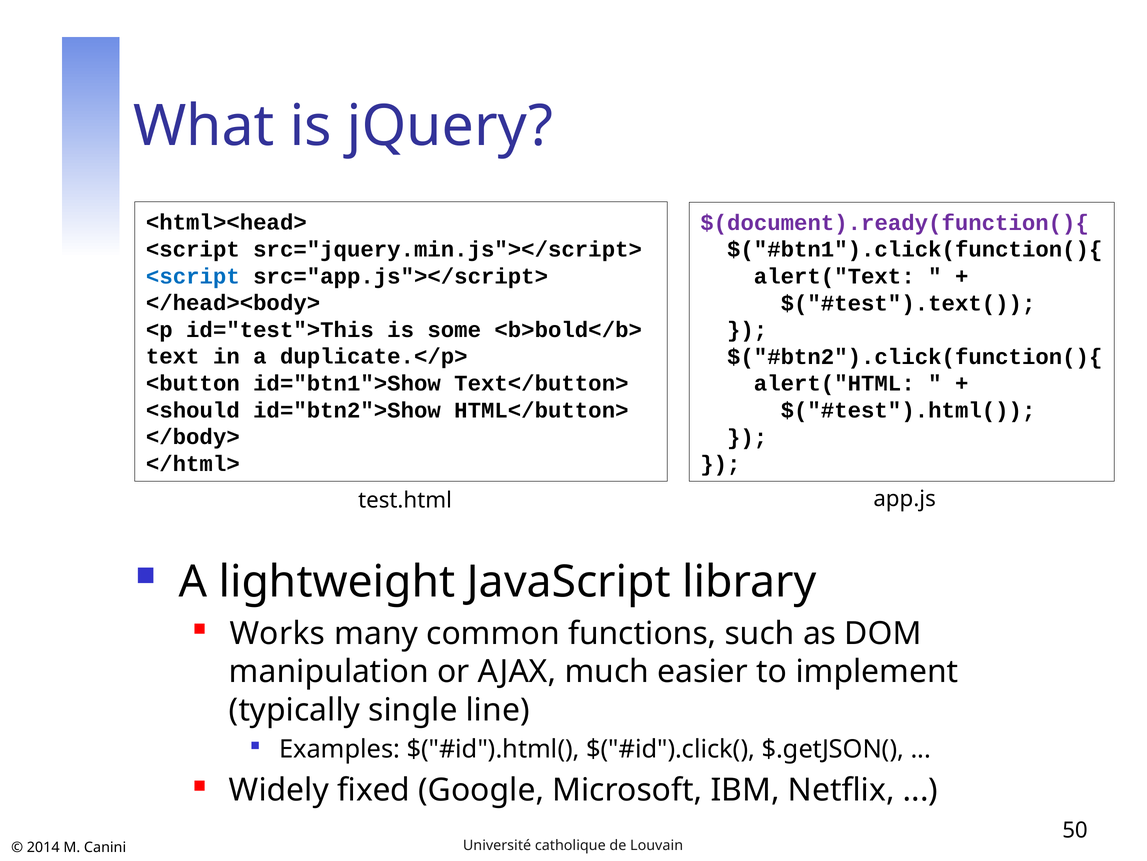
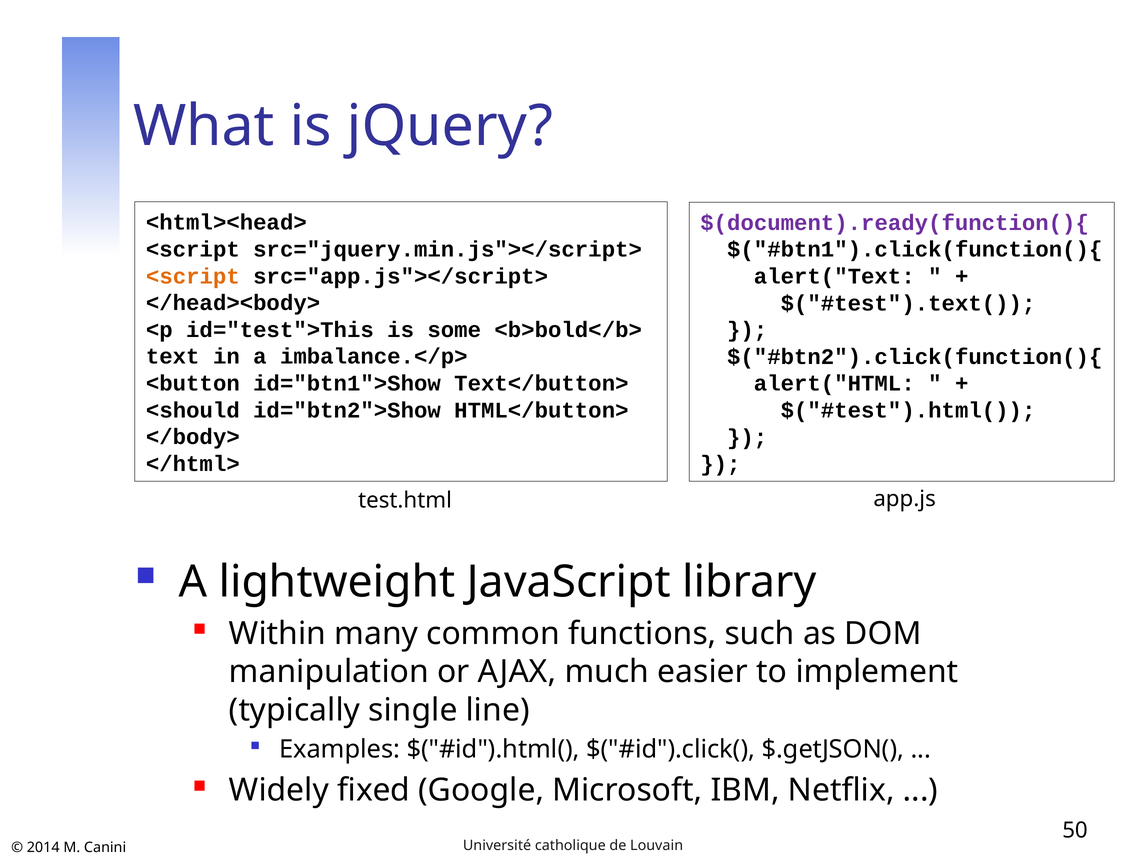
<script colour: blue -> orange (193, 276)
duplicate.</p>: duplicate.</p> -> imbalance.</p> (374, 356)
Works: Works -> Within (277, 633)
